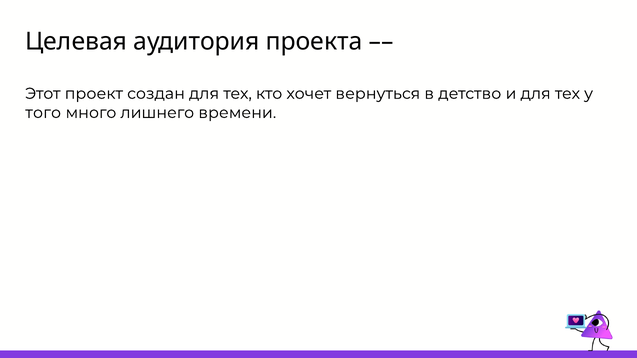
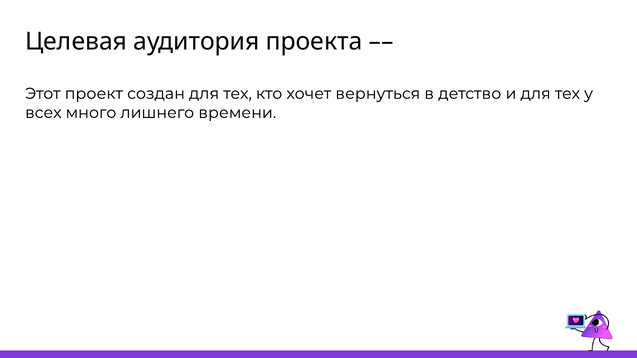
того: того -> всех (43, 113)
